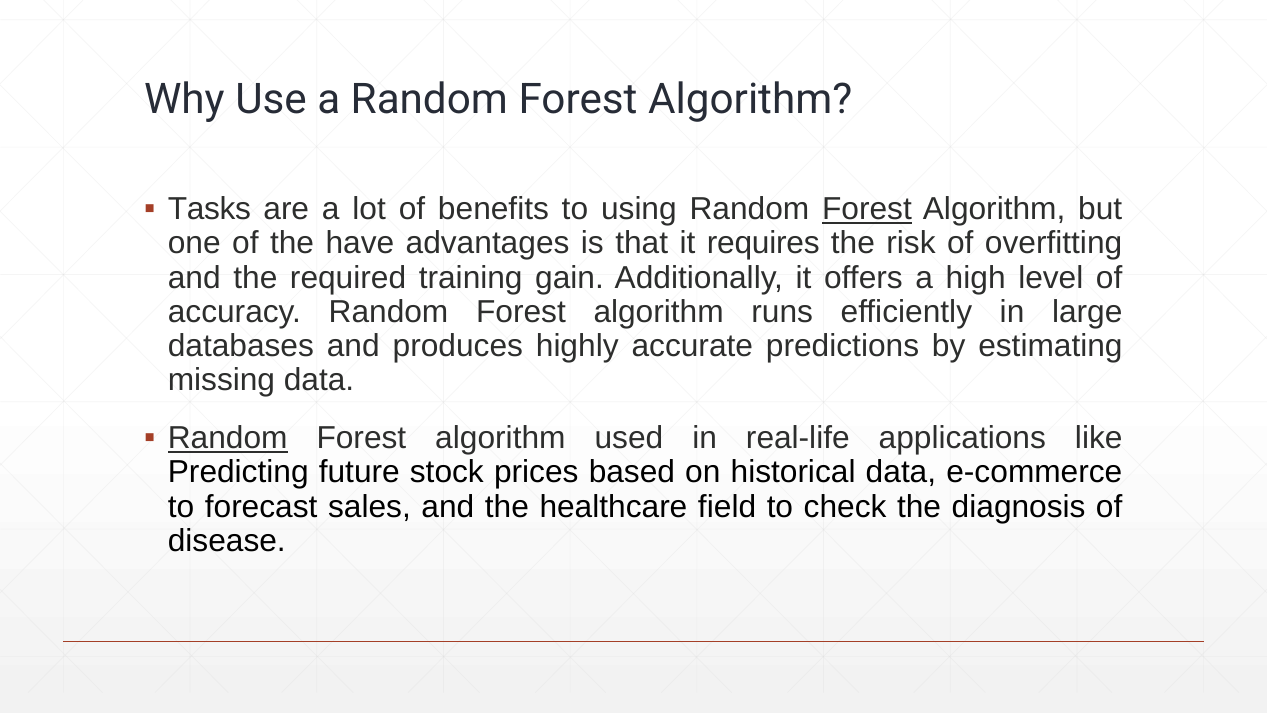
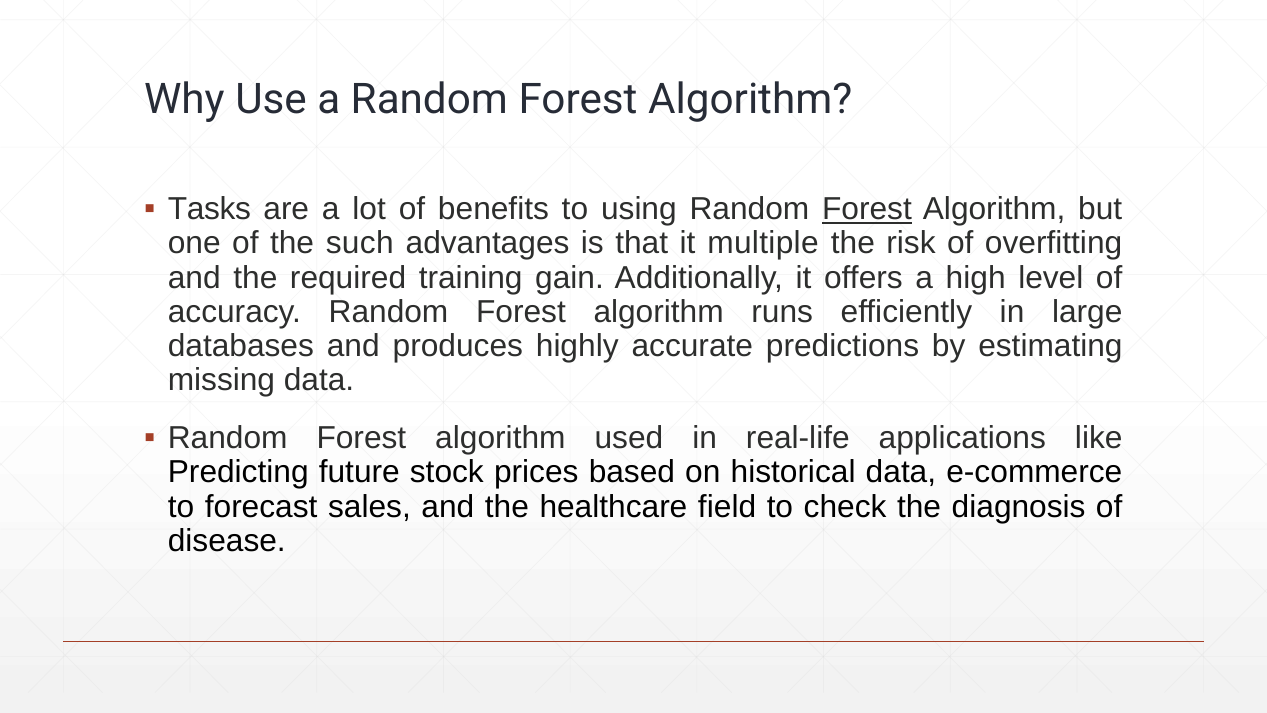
have: have -> such (360, 243)
requires: requires -> multiple (763, 243)
Random underline: present -> none (228, 438)
